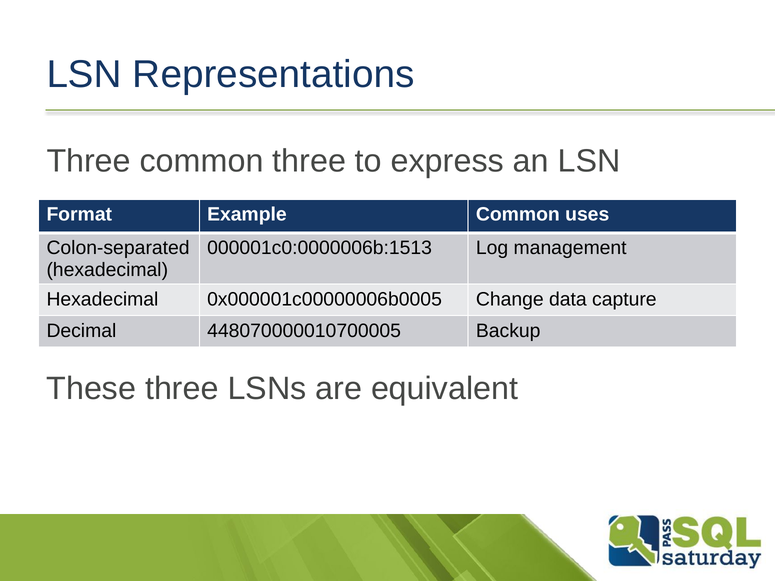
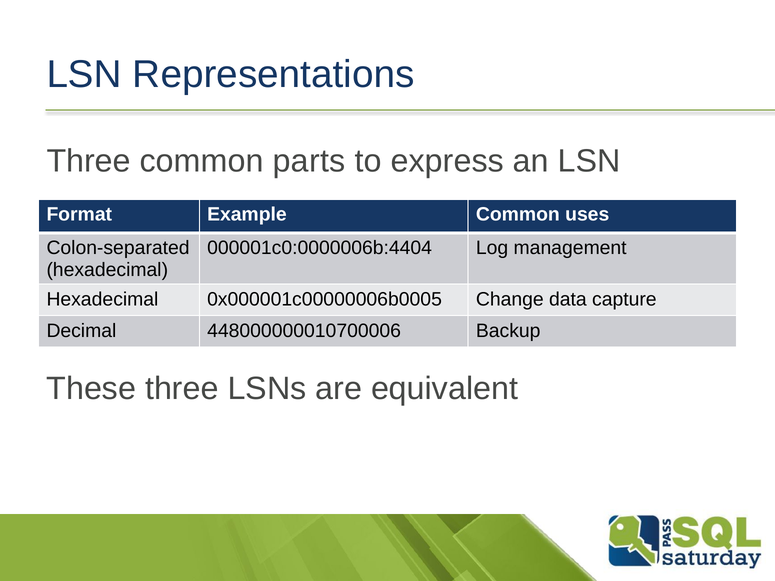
common three: three -> parts (309, 161)
000001c0:0000006b:1513: 000001c0:0000006b:1513 -> 000001c0:0000006b:4404 (320, 248)
448070000010700005: 448070000010700005 -> 448000000010700006 (304, 331)
